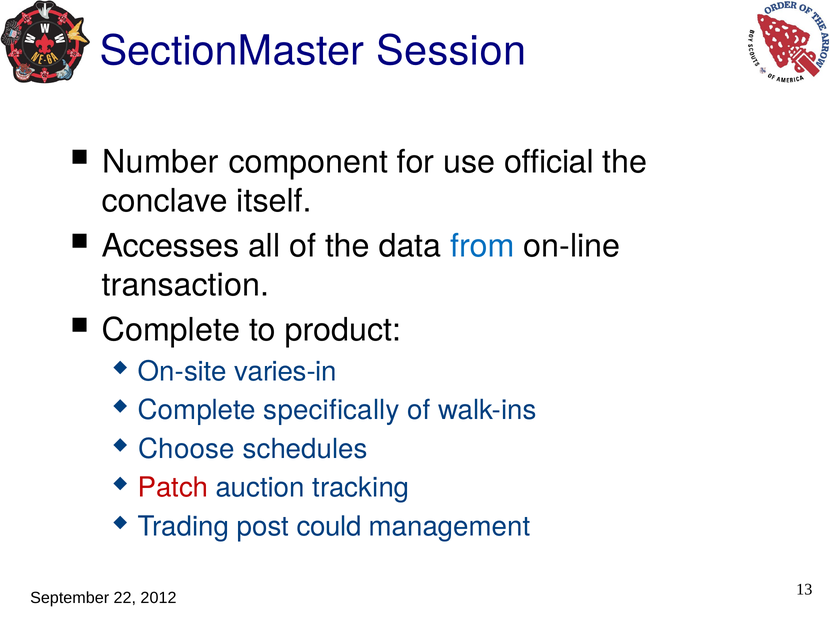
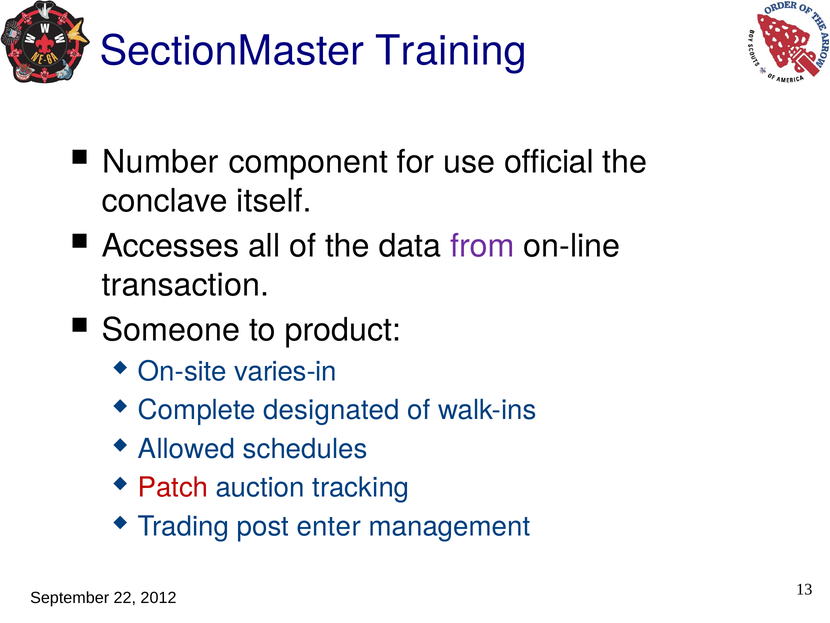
Session: Session -> Training (451, 51)
from colour: blue -> purple (482, 246)
Complete: Complete -> Someone (171, 330)
specifically: specifically -> designated (332, 410)
Choose: Choose -> Allowed (187, 449)
could: could -> enter (329, 526)
